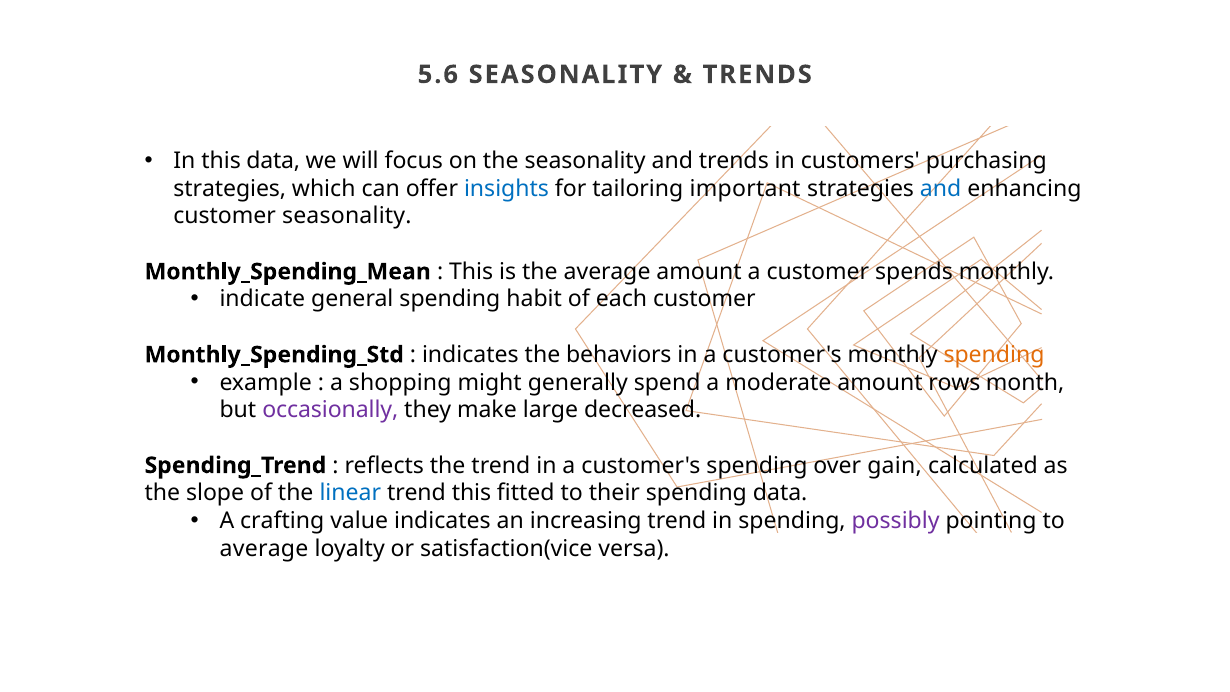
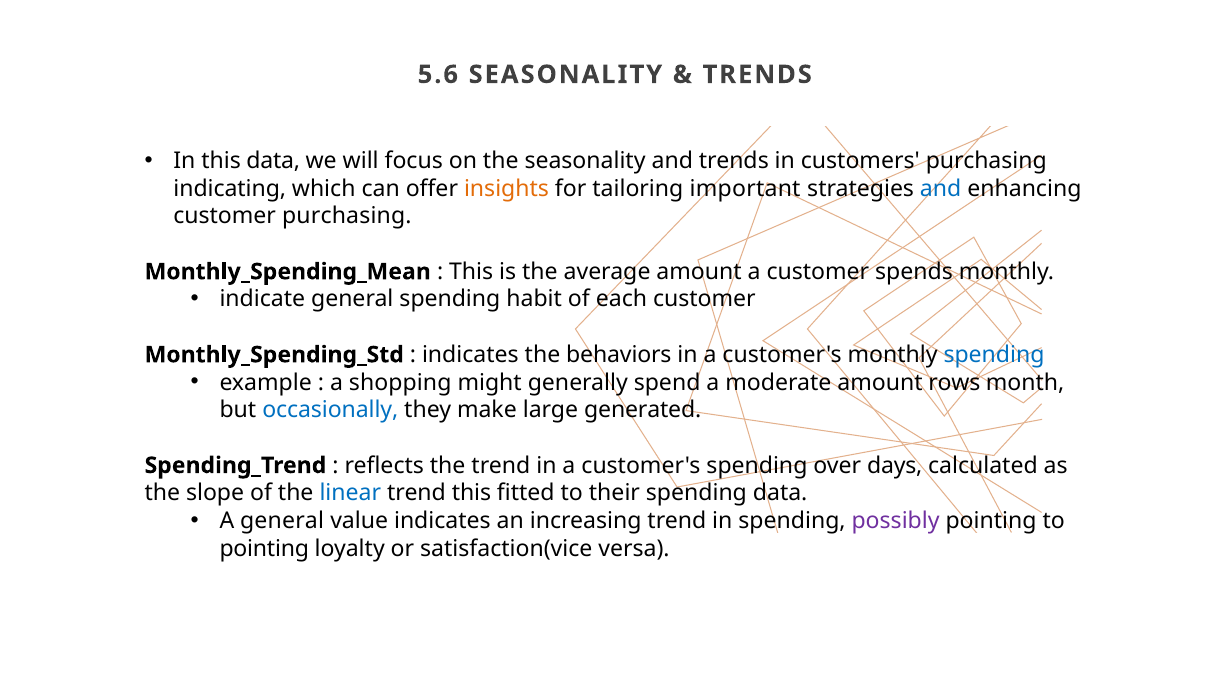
strategies: strategies -> indicating (230, 189)
insights colour: blue -> orange (507, 189)
customer seasonality: seasonality -> purchasing (347, 216)
spending colour: orange -> blue (994, 355)
occasionally colour: purple -> blue (330, 410)
decreased: decreased -> generated (643, 410)
gain: gain -> days (895, 465)
A crafting: crafting -> general (282, 521)
average: average -> pointing (264, 548)
